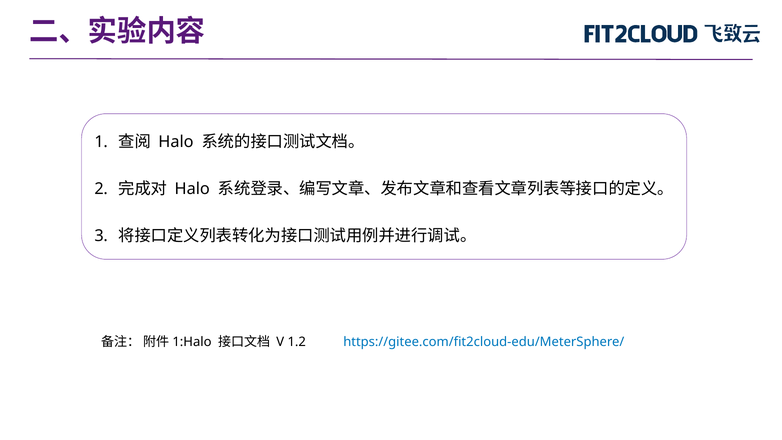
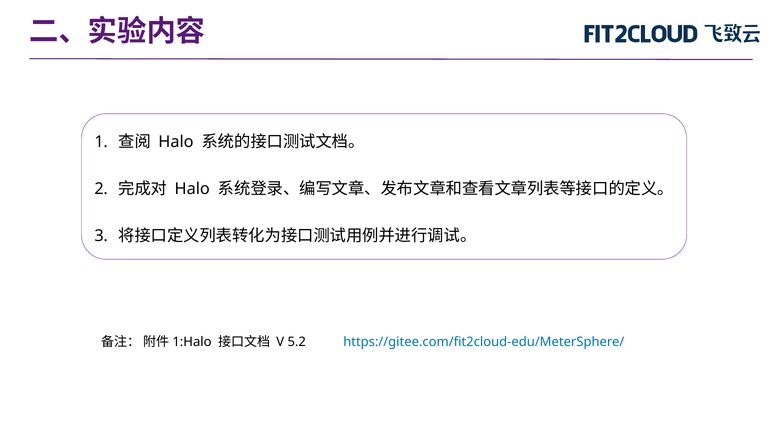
1.2: 1.2 -> 5.2 (297, 342)
